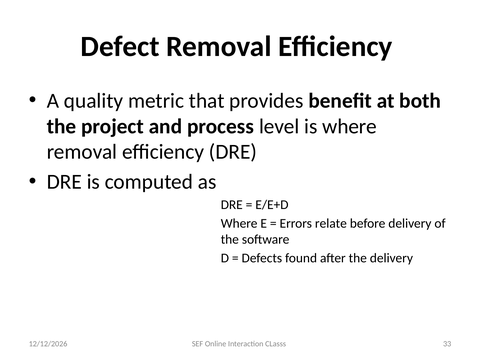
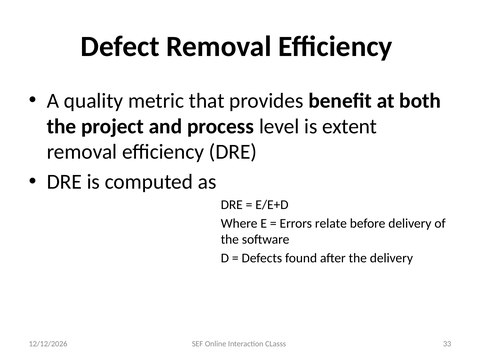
is where: where -> extent (350, 126)
